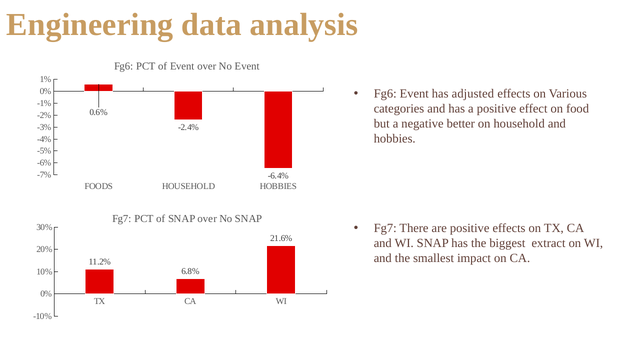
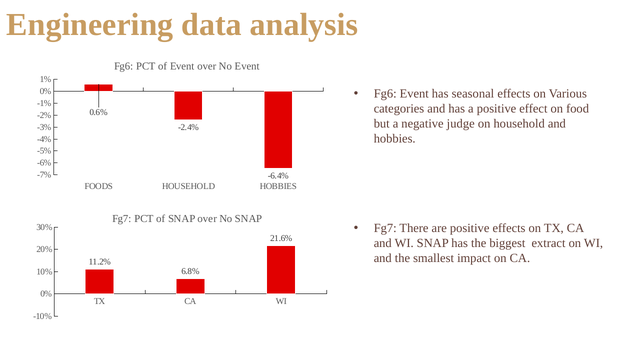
adjusted: adjusted -> seasonal (473, 94)
better: better -> judge (461, 124)
